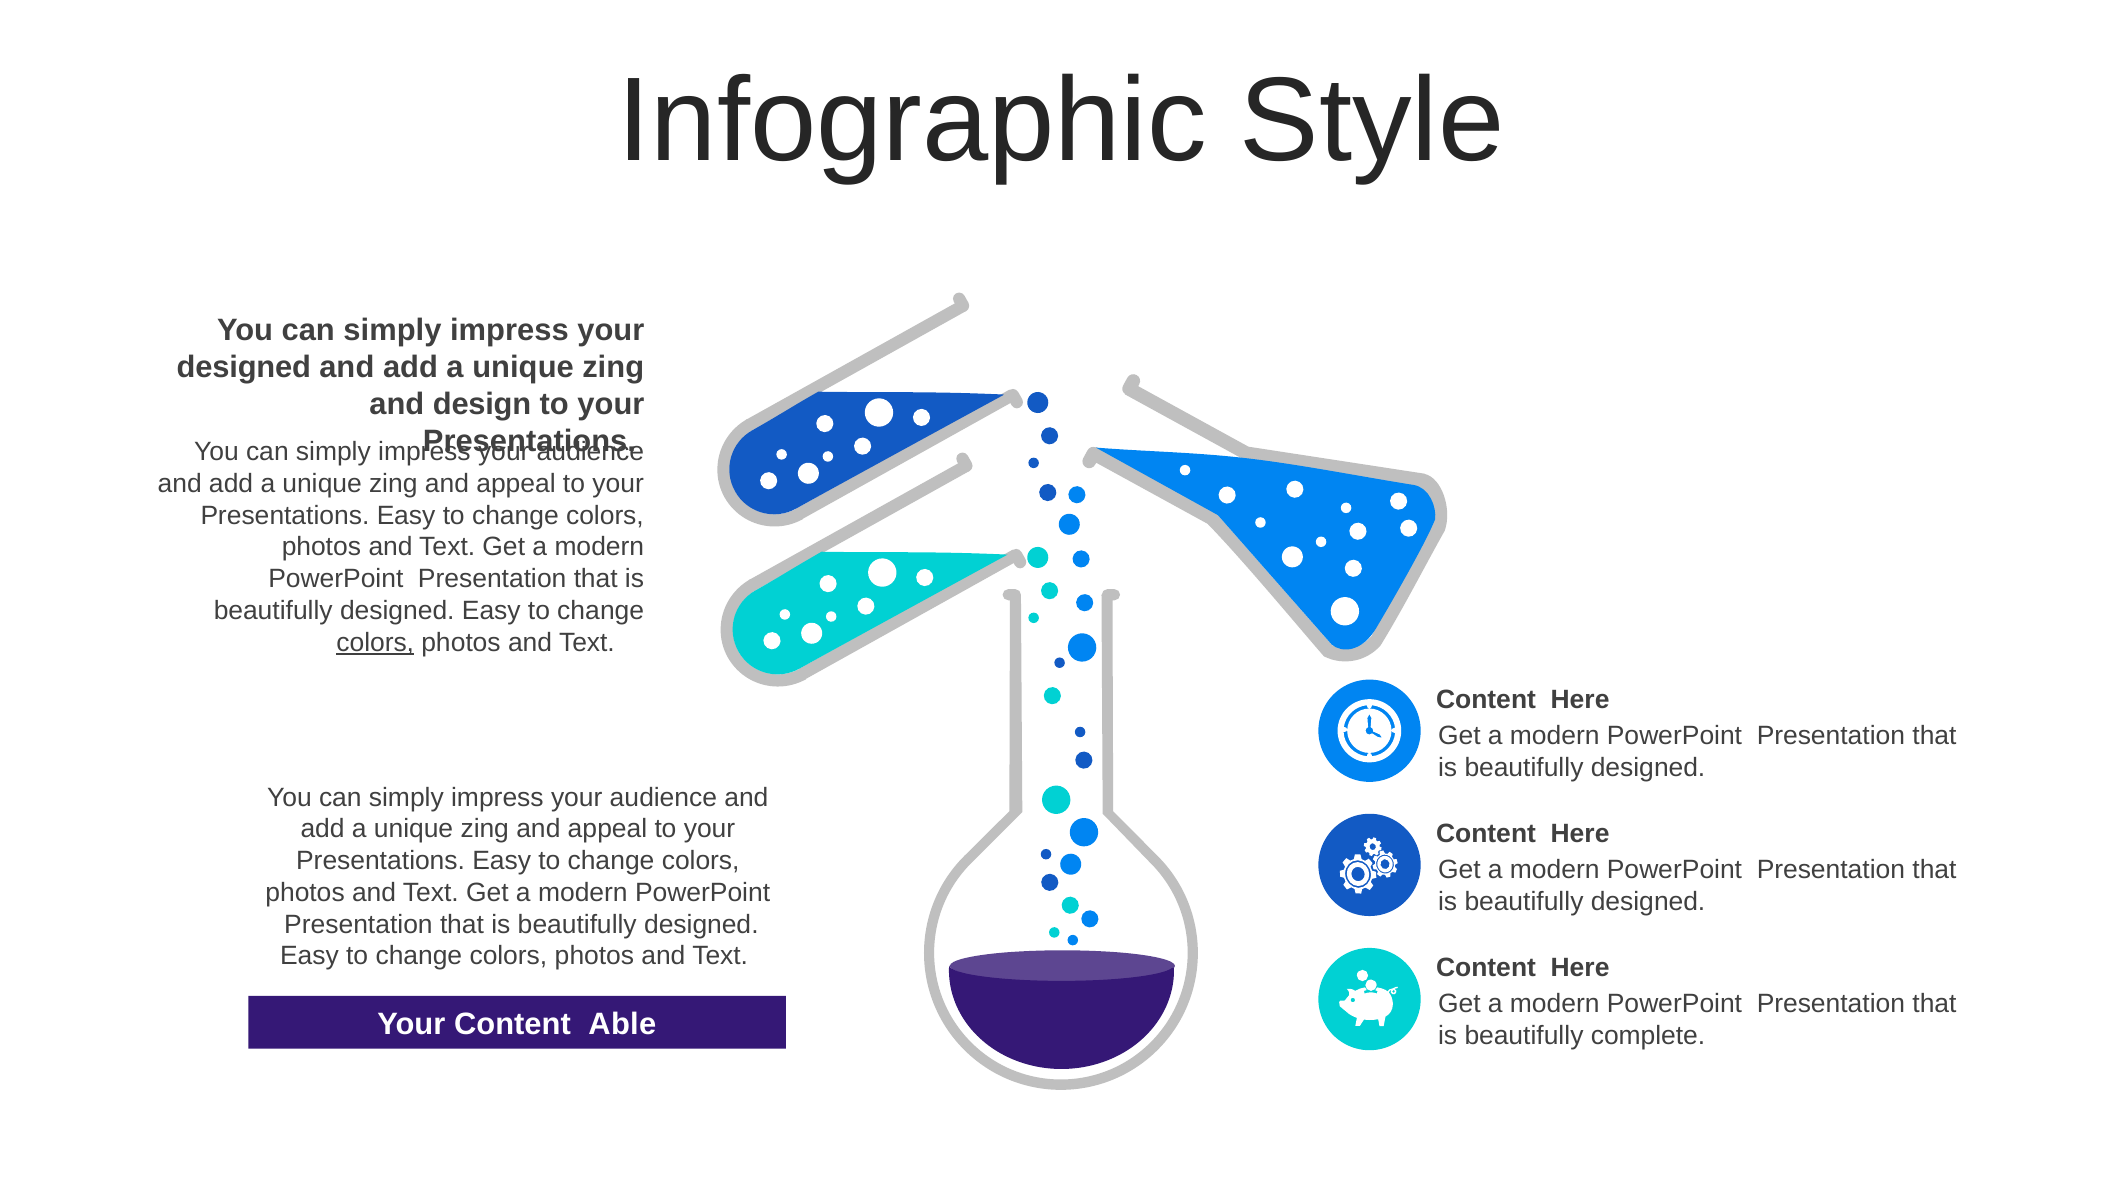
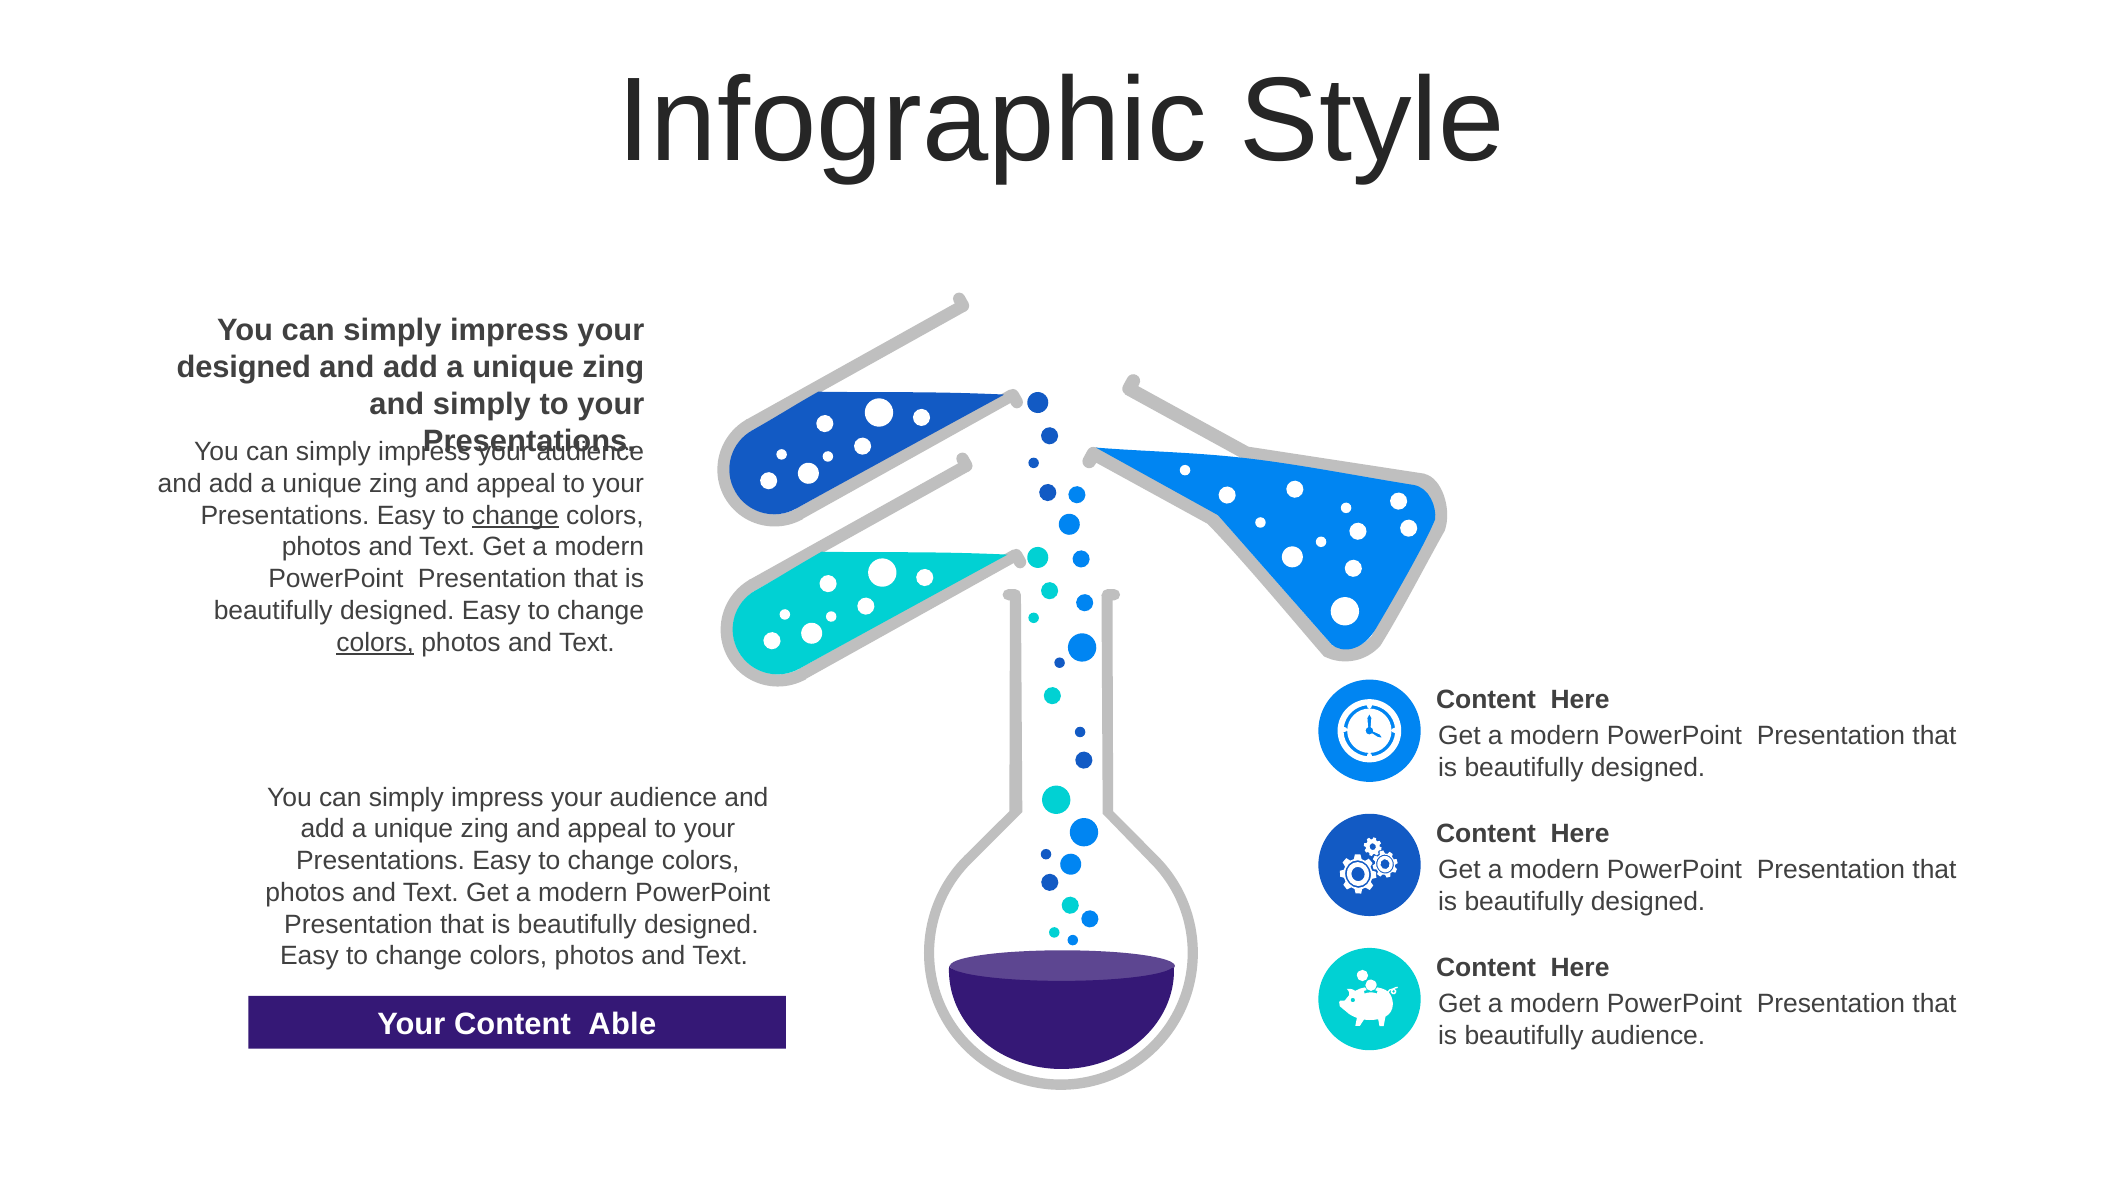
and design: design -> simply (482, 404)
change underline: none -> present (515, 516)
beautifully complete: complete -> audience (1648, 1036)
